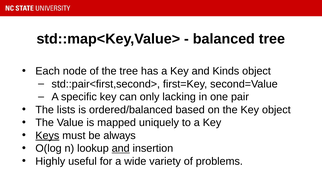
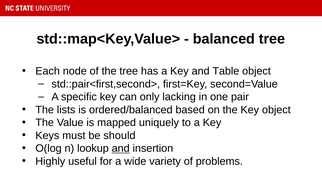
Kinds: Kinds -> Table (226, 71)
Keys underline: present -> none (47, 136)
always: always -> should (119, 136)
